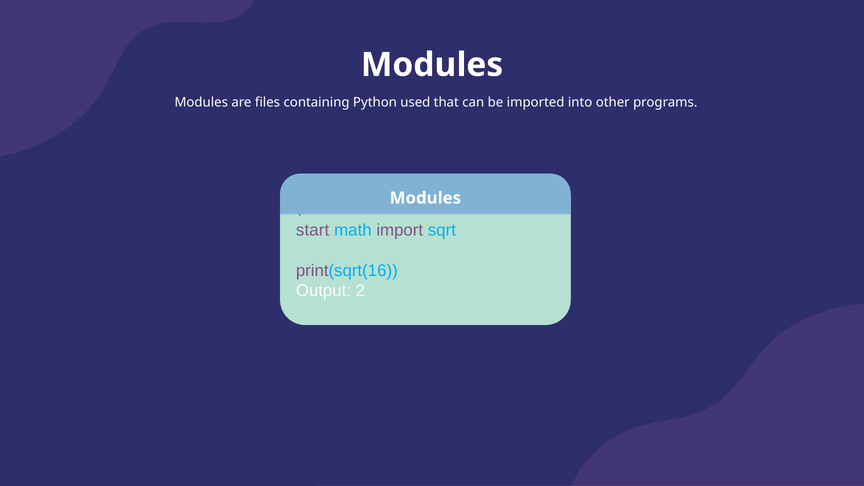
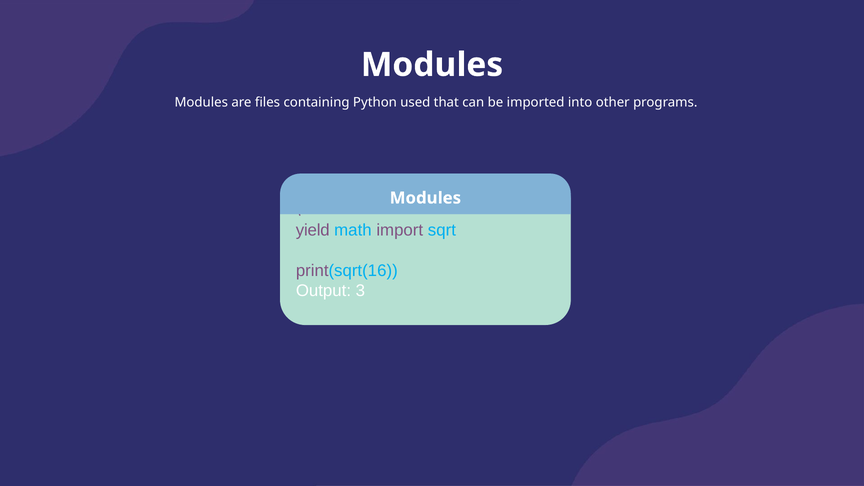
start: start -> yield (313, 230)
2: 2 -> 3 (360, 291)
